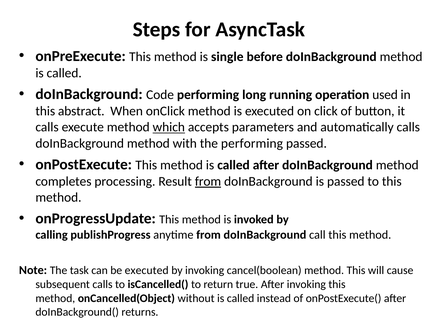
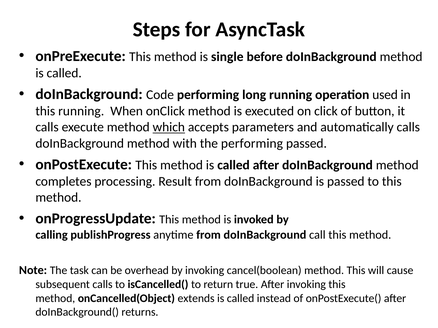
this abstract: abstract -> running (81, 111)
from underline: present -> none (208, 182)
be executed: executed -> overhead (147, 271)
without: without -> extends (196, 299)
